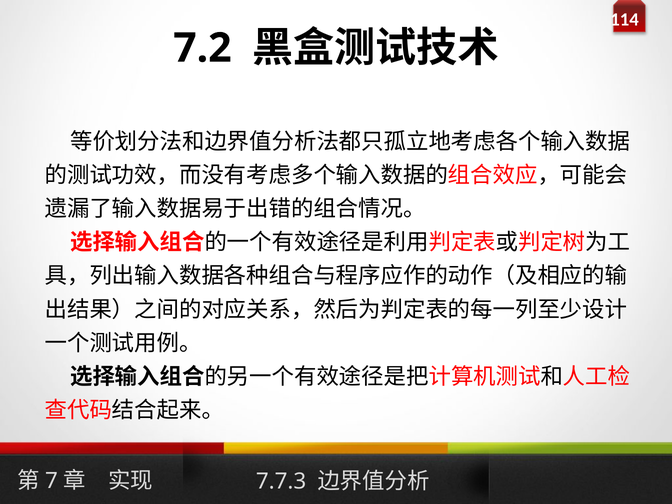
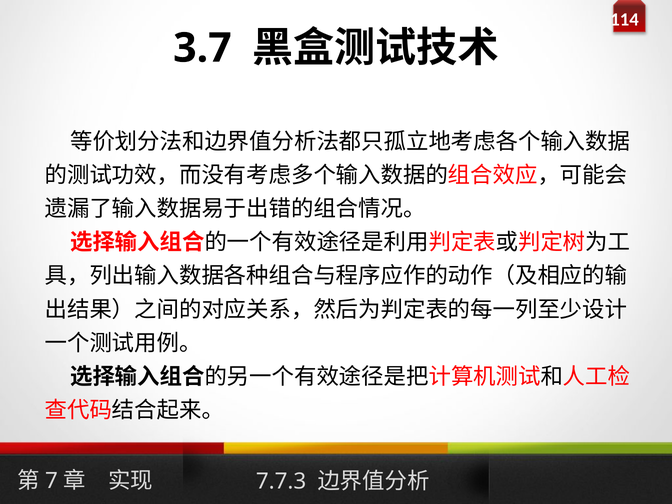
7.2: 7.2 -> 3.7 (202, 48)
